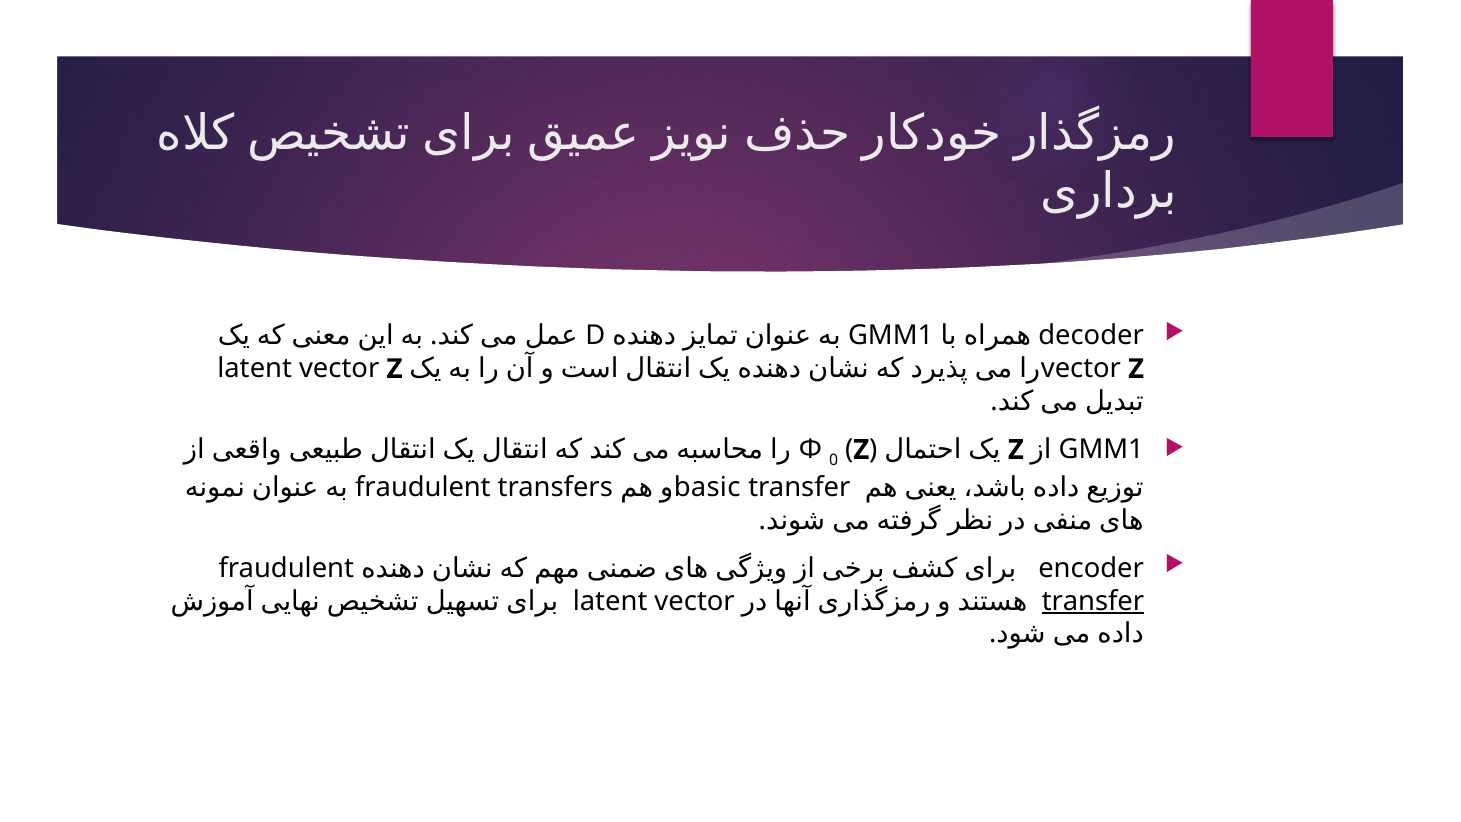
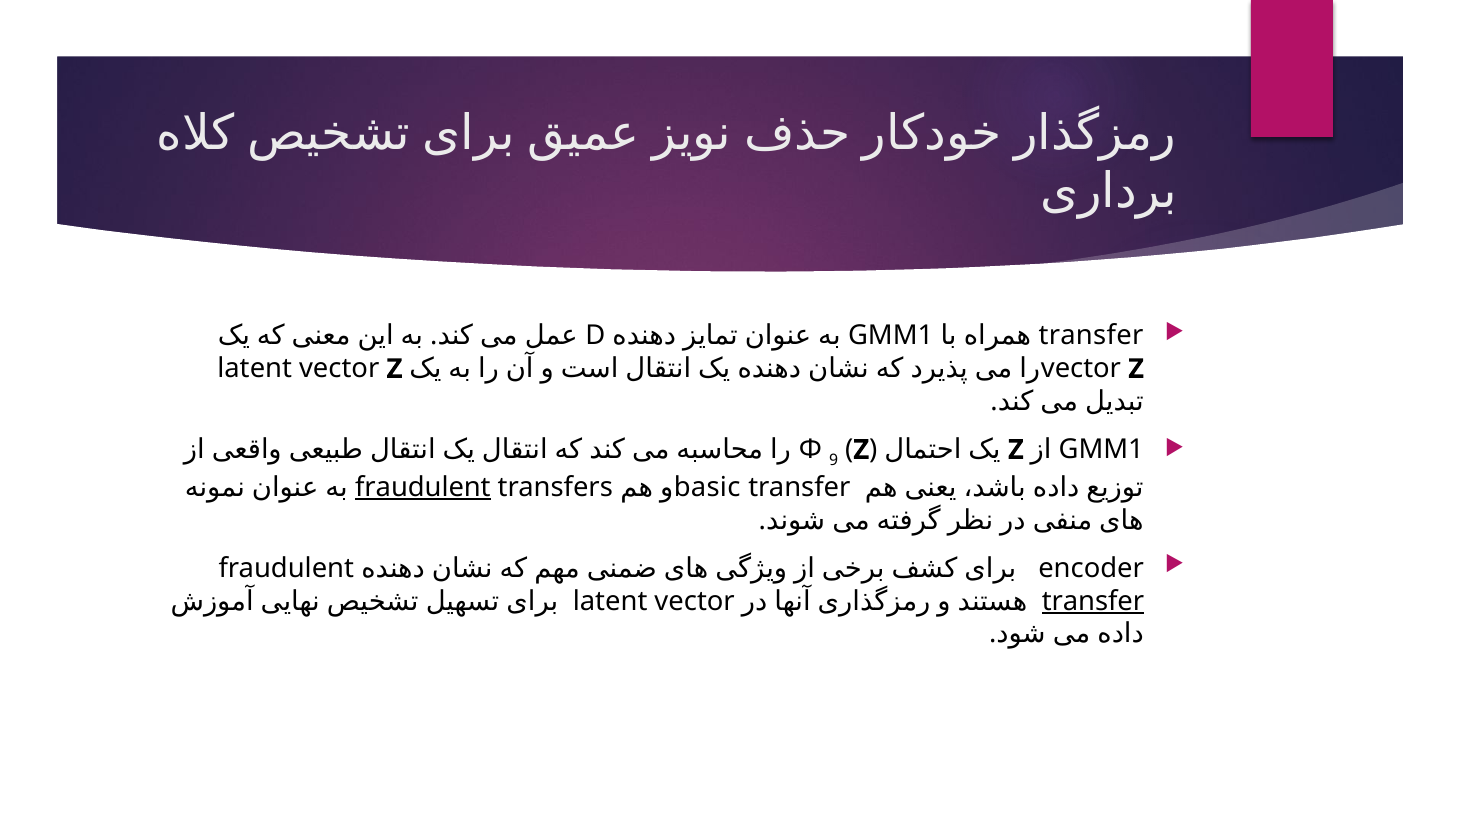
decoder: decoder -> transfer (1091, 336)
0: 0 -> 9 (834, 460)
fraudulent underline: none -> present (423, 487)
